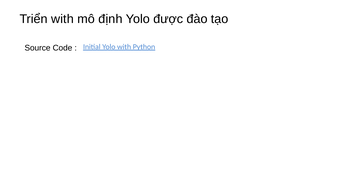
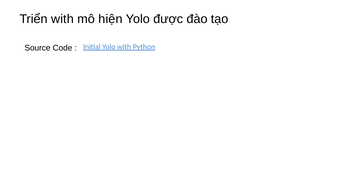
định: định -> hiện (110, 19)
